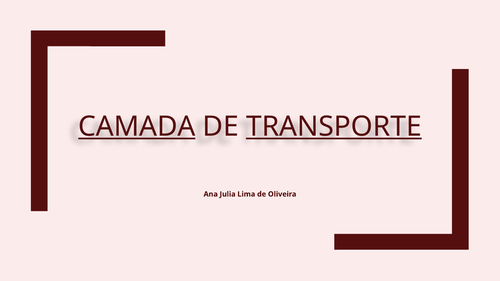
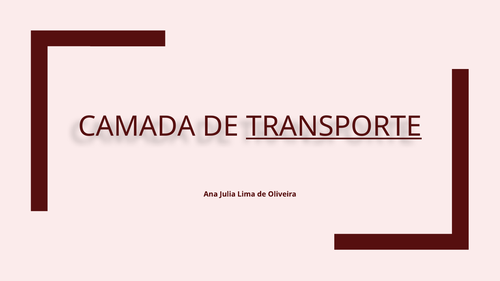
CAMADA underline: present -> none (137, 127)
